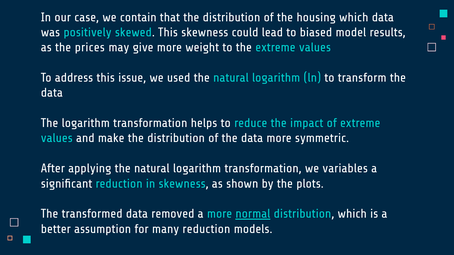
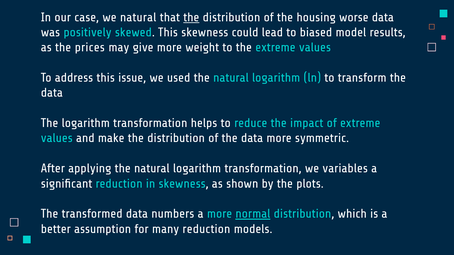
we contain: contain -> natural (138, 17)
the underline: none -> present (191, 17)
housing which: which -> worse (354, 17)
removed: removed -> numbers (173, 214)
